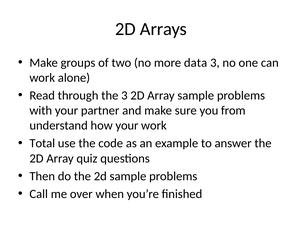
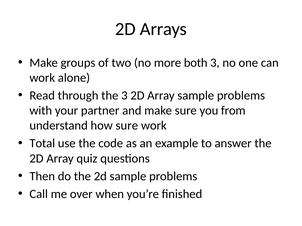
data: data -> both (196, 63)
how your: your -> sure (127, 126)
